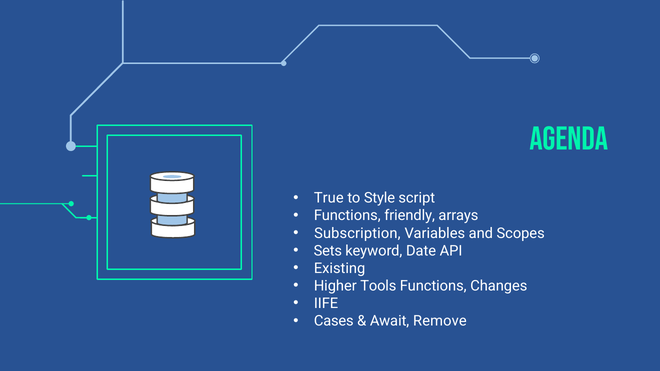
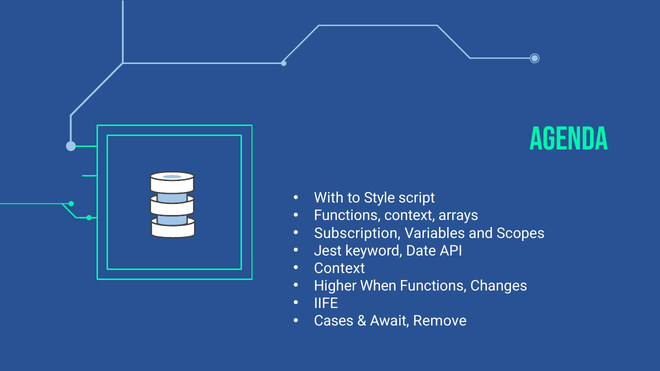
True: True -> With (329, 198)
Functions friendly: friendly -> context (410, 216)
Sets: Sets -> Jest (328, 251)
Existing: Existing -> Context (340, 269)
Tools: Tools -> When (378, 286)
